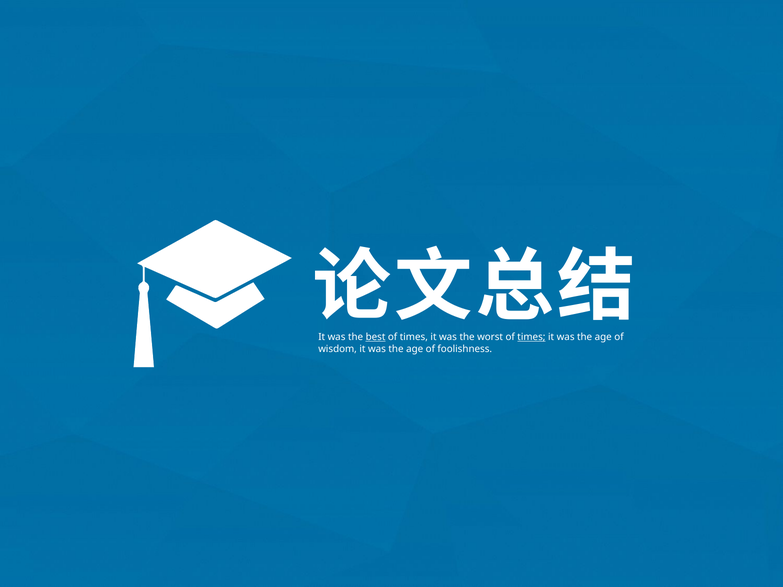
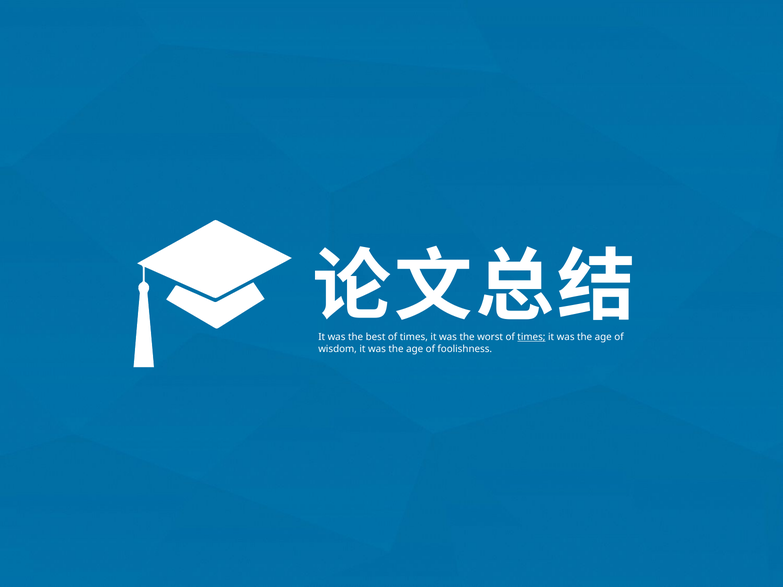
best underline: present -> none (376, 337)
